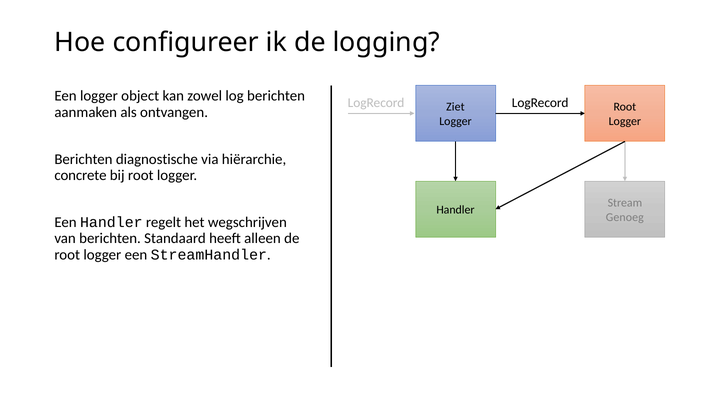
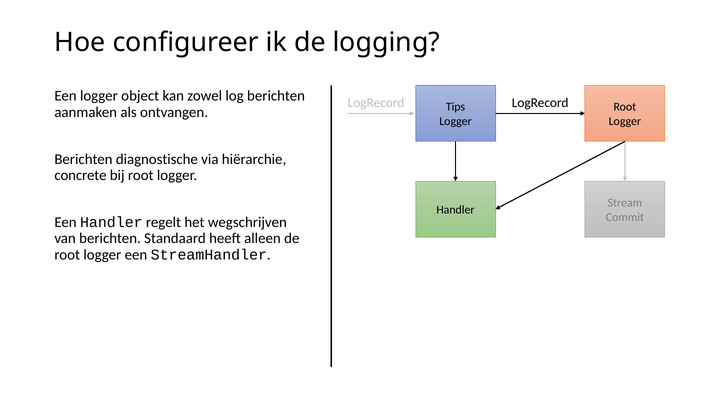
Ziet: Ziet -> Tips (456, 107)
Genoeg: Genoeg -> Commit (625, 217)
